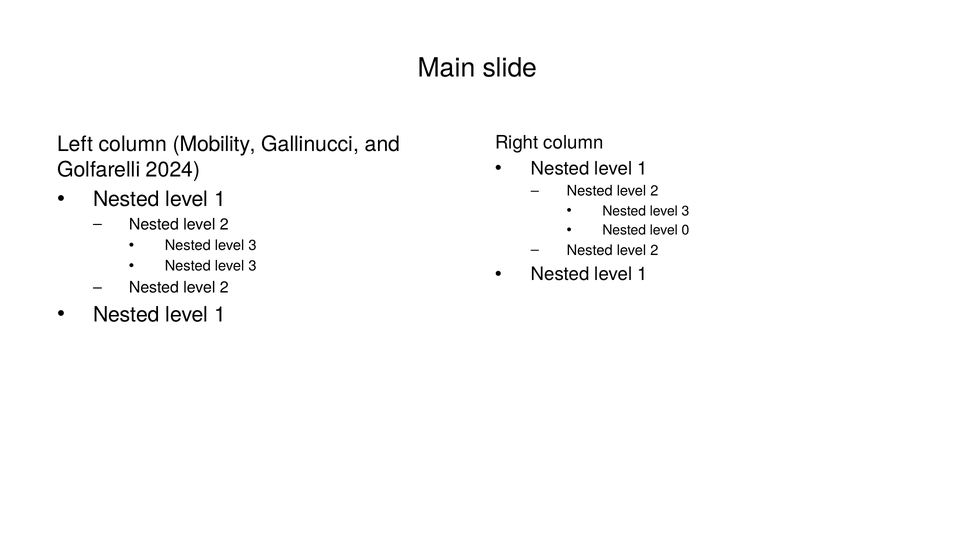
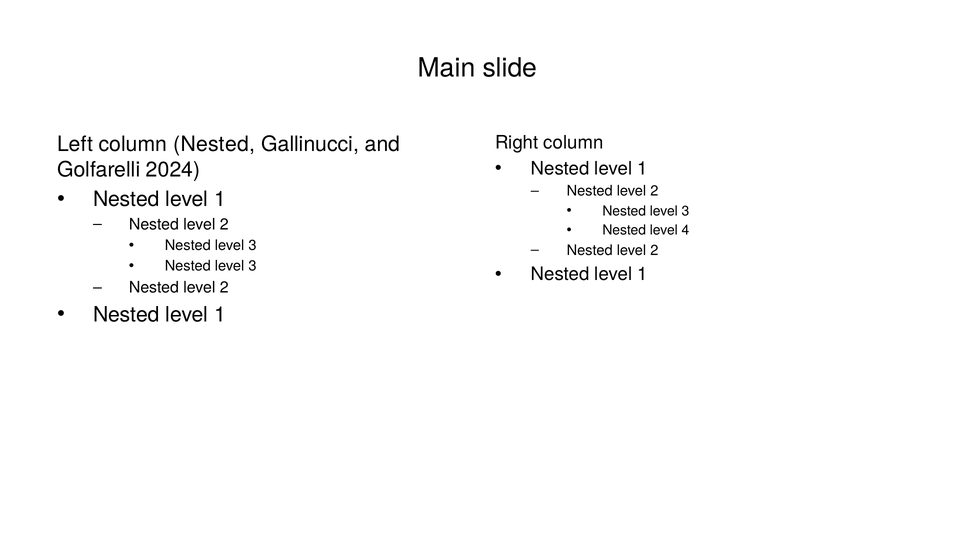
column Mobility: Mobility -> Nested (214, 144)
0: 0 -> 4 (685, 230)
